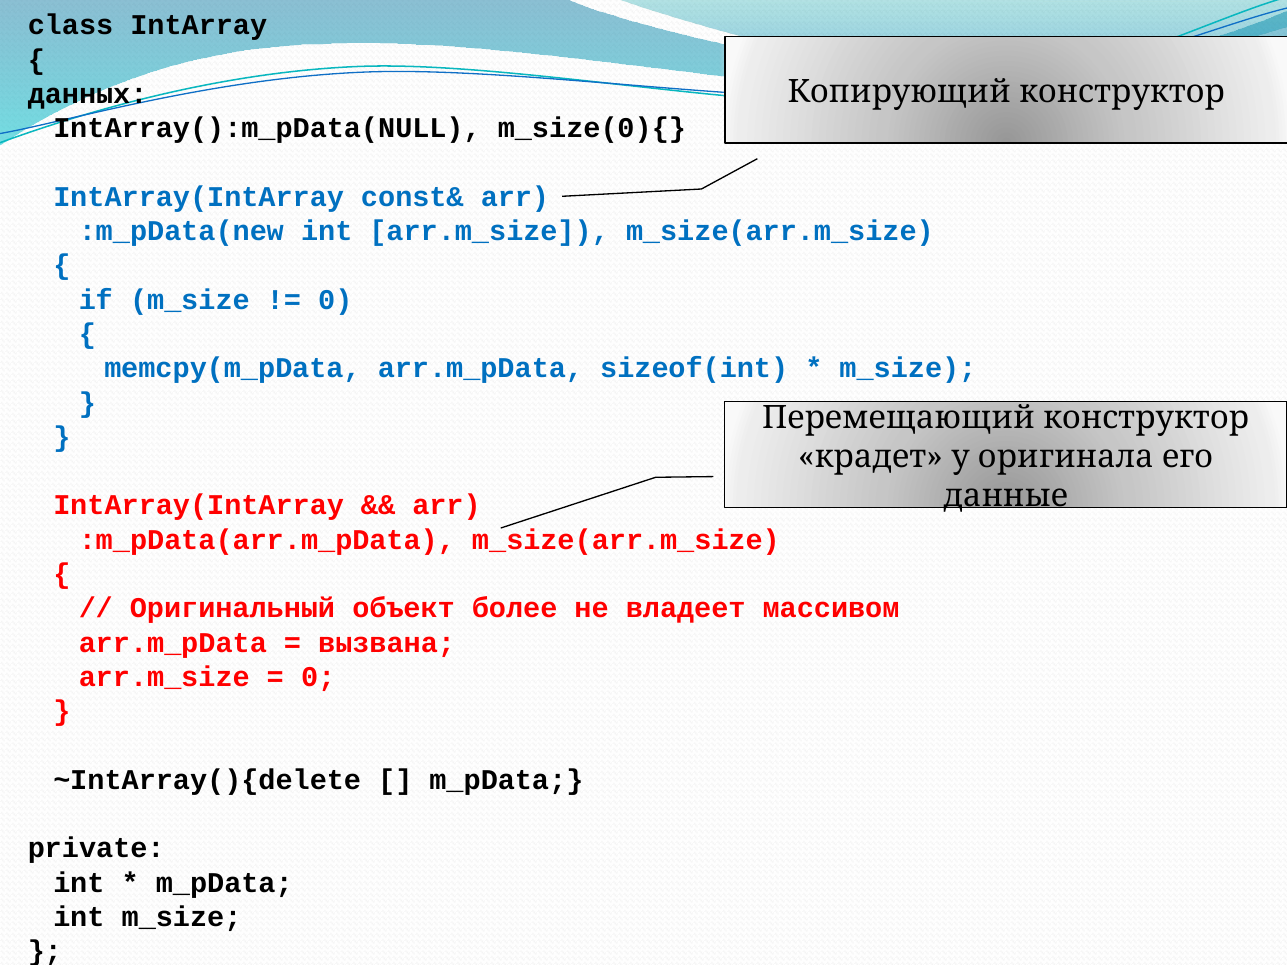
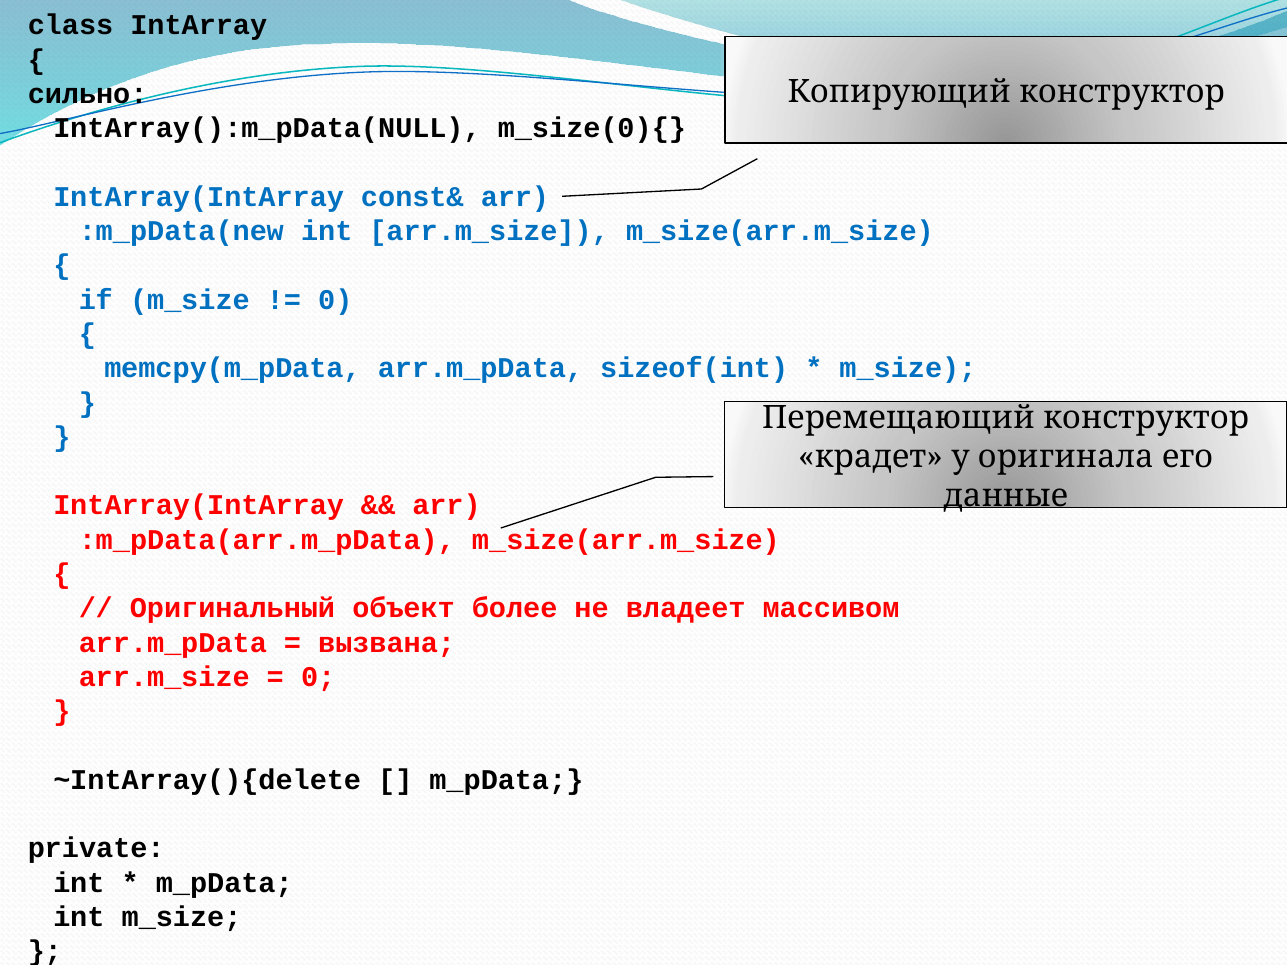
данных: данных -> сильно (88, 94)
